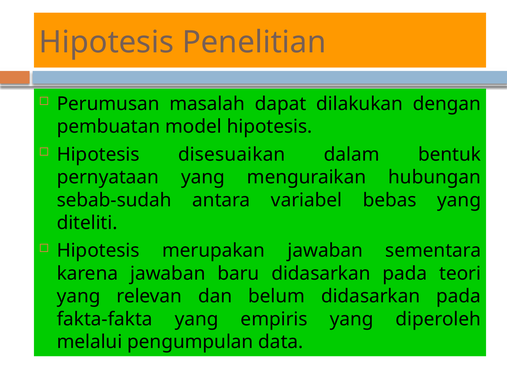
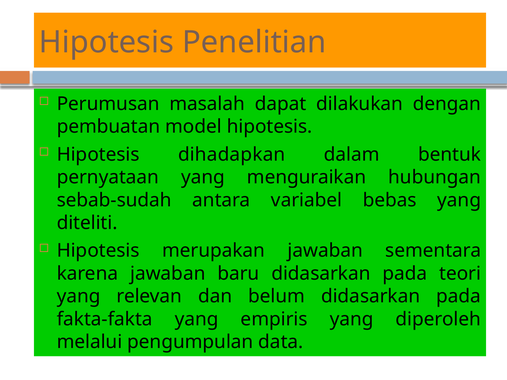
disesuaikan: disesuaikan -> dihadapkan (232, 155)
